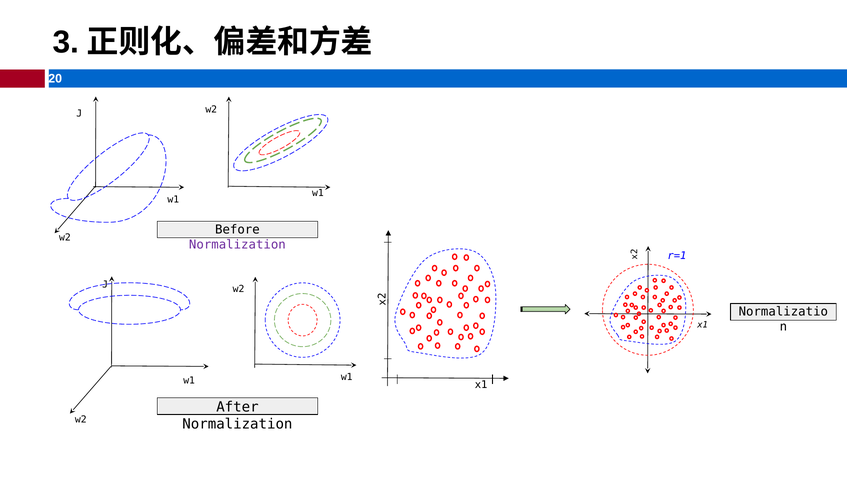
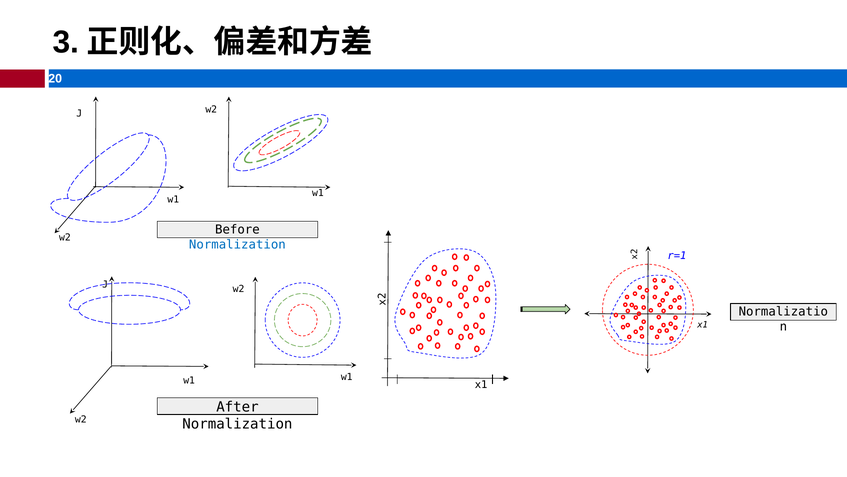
Normalization colour: purple -> blue (237, 244)
